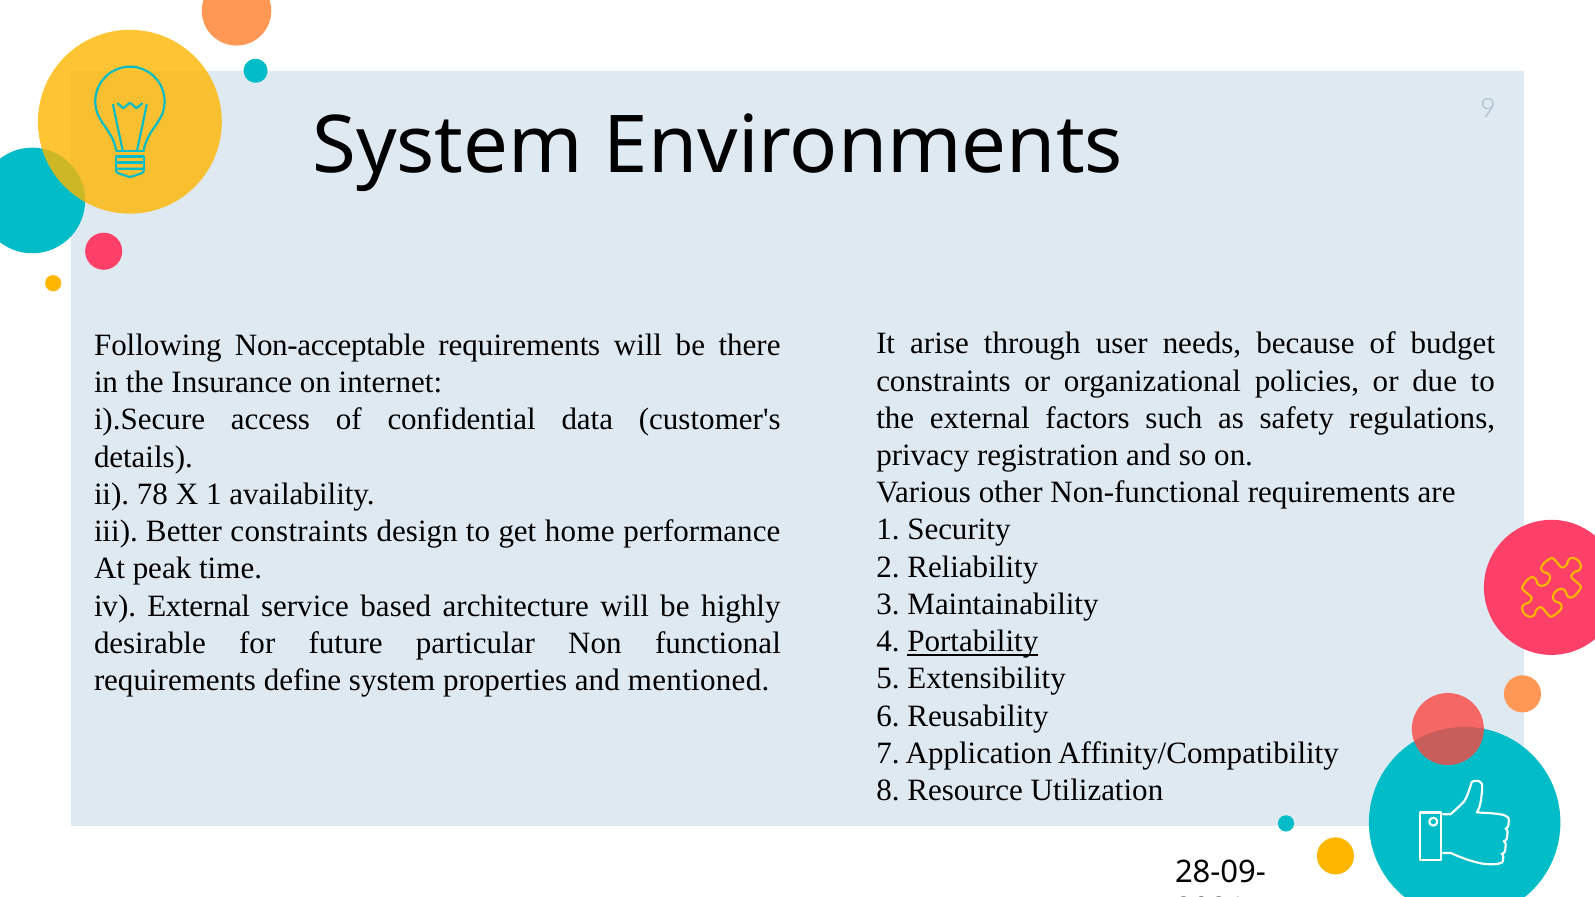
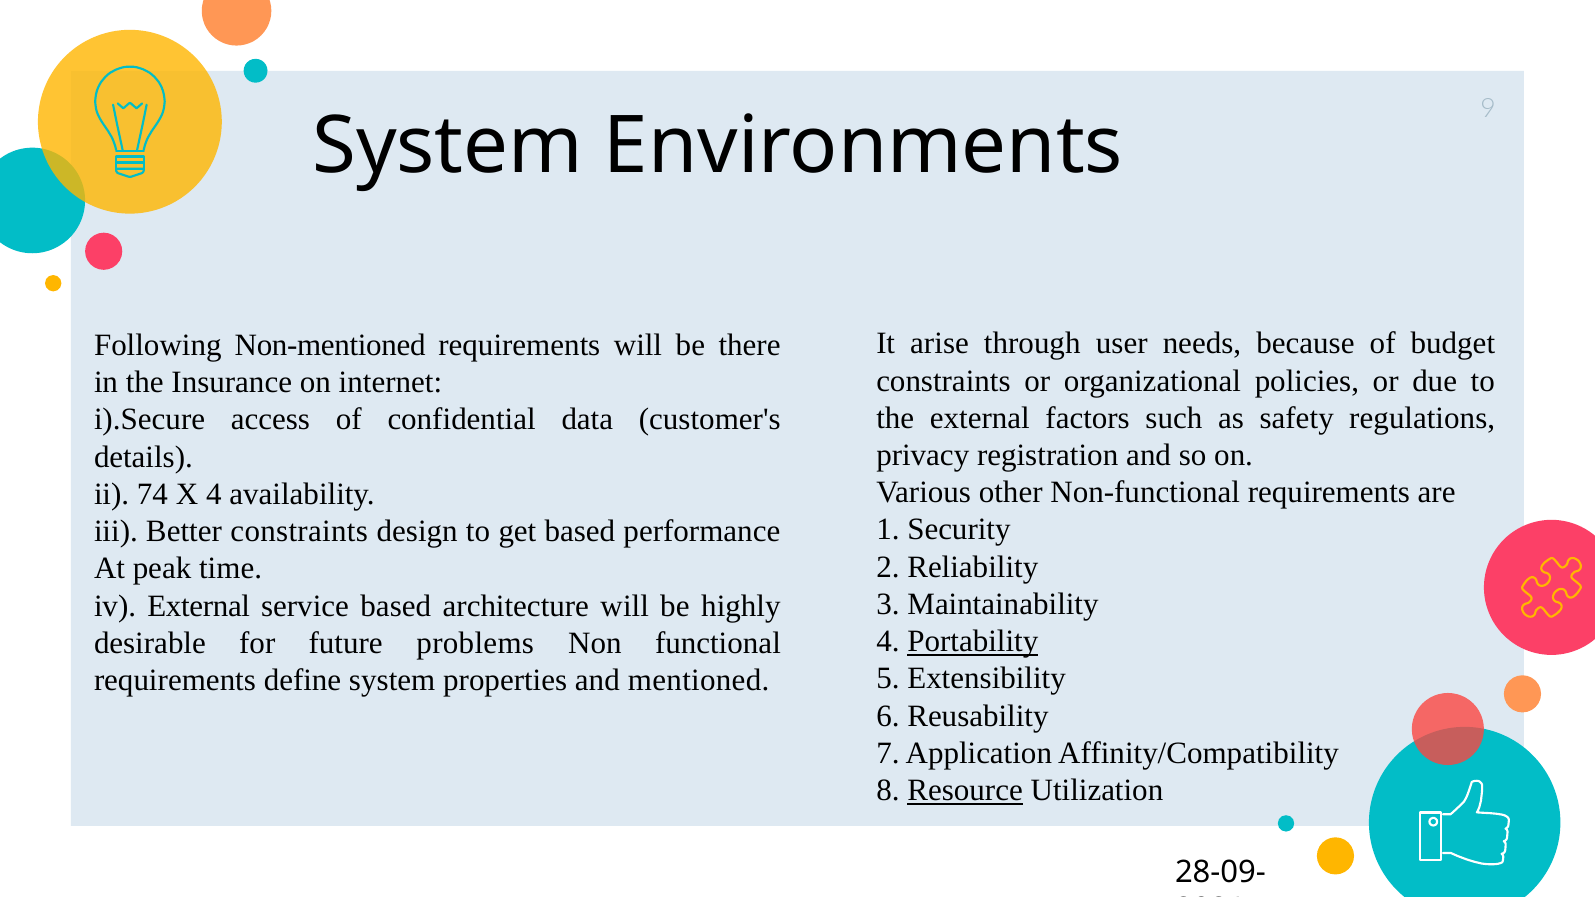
Non-acceptable: Non-acceptable -> Non-mentioned (330, 345)
78: 78 -> 74 (152, 494)
X 1: 1 -> 4 (214, 494)
get home: home -> based (580, 531)
particular: particular -> problems (475, 643)
Resource underline: none -> present (965, 791)
